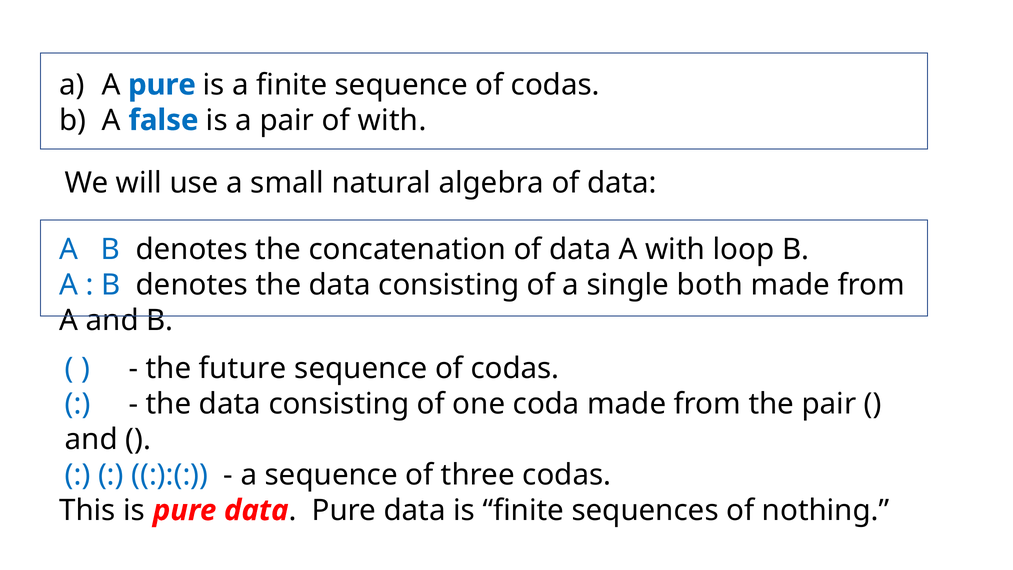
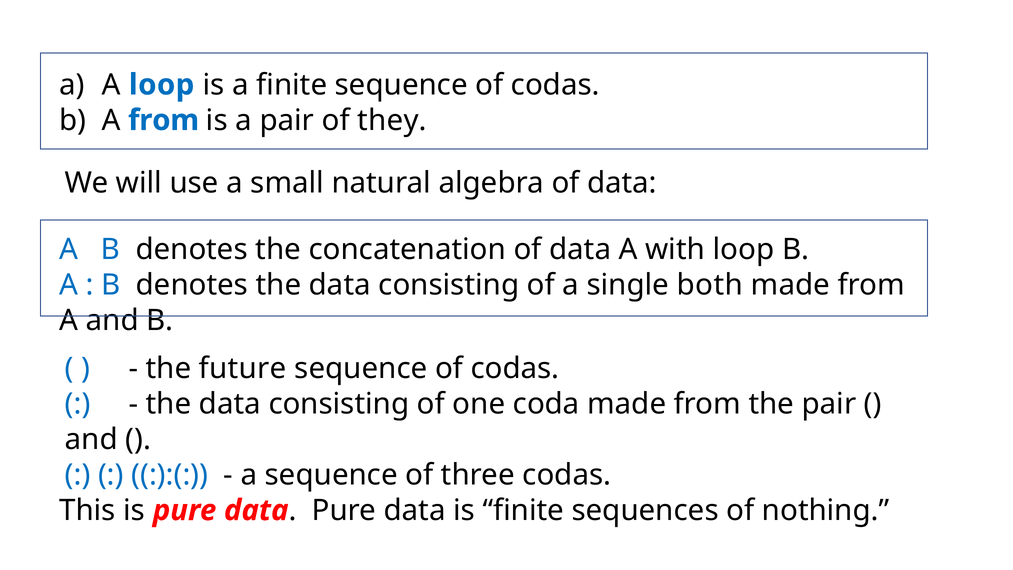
A pure: pure -> loop (162, 85)
A false: false -> from (164, 120)
of with: with -> they (392, 120)
